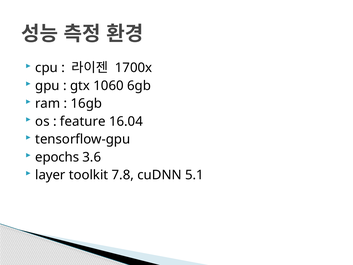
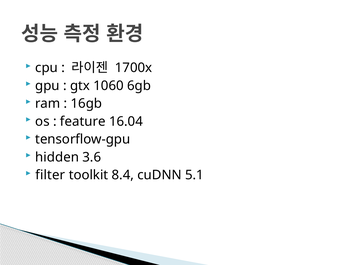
epochs: epochs -> hidden (57, 157)
layer: layer -> filter (50, 175)
7.8: 7.8 -> 8.4 (123, 175)
